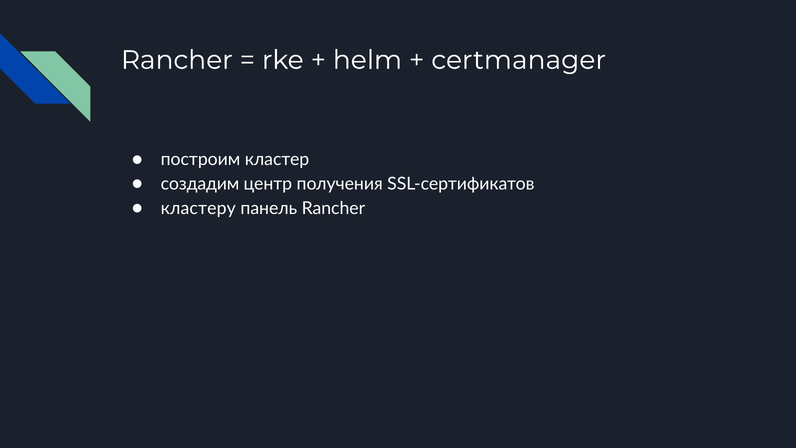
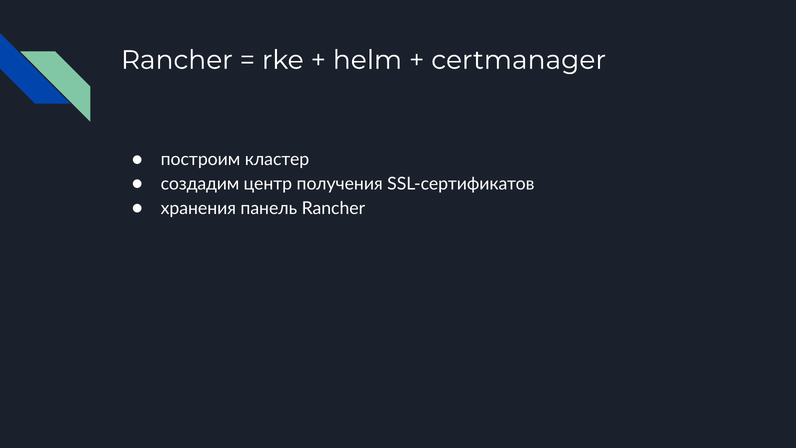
кластеру: кластеру -> хранения (198, 208)
